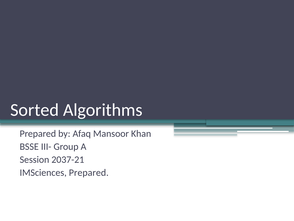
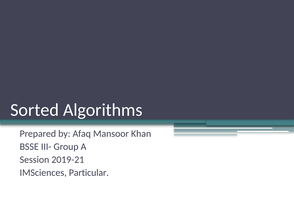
2037-21: 2037-21 -> 2019-21 (68, 159)
IMSciences Prepared: Prepared -> Particular (89, 172)
